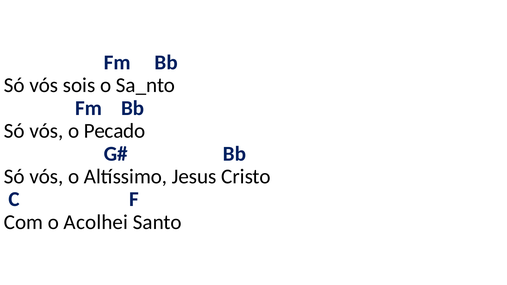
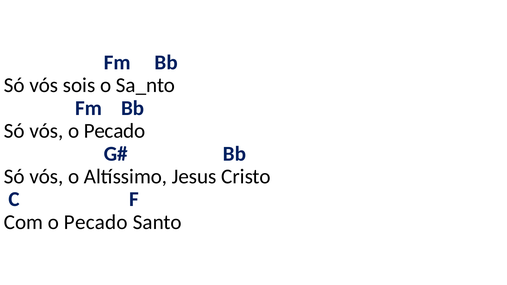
Com o Acolhei: Acolhei -> Pecado (96, 222)
